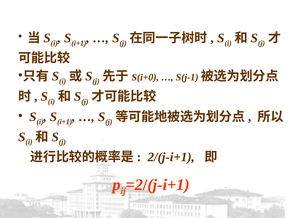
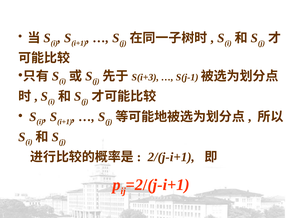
S(i+0: S(i+0 -> S(i+3 (145, 77)
